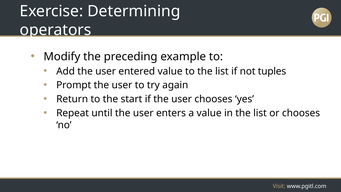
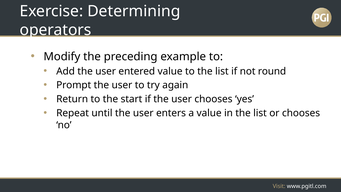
tuples: tuples -> round (272, 71)
